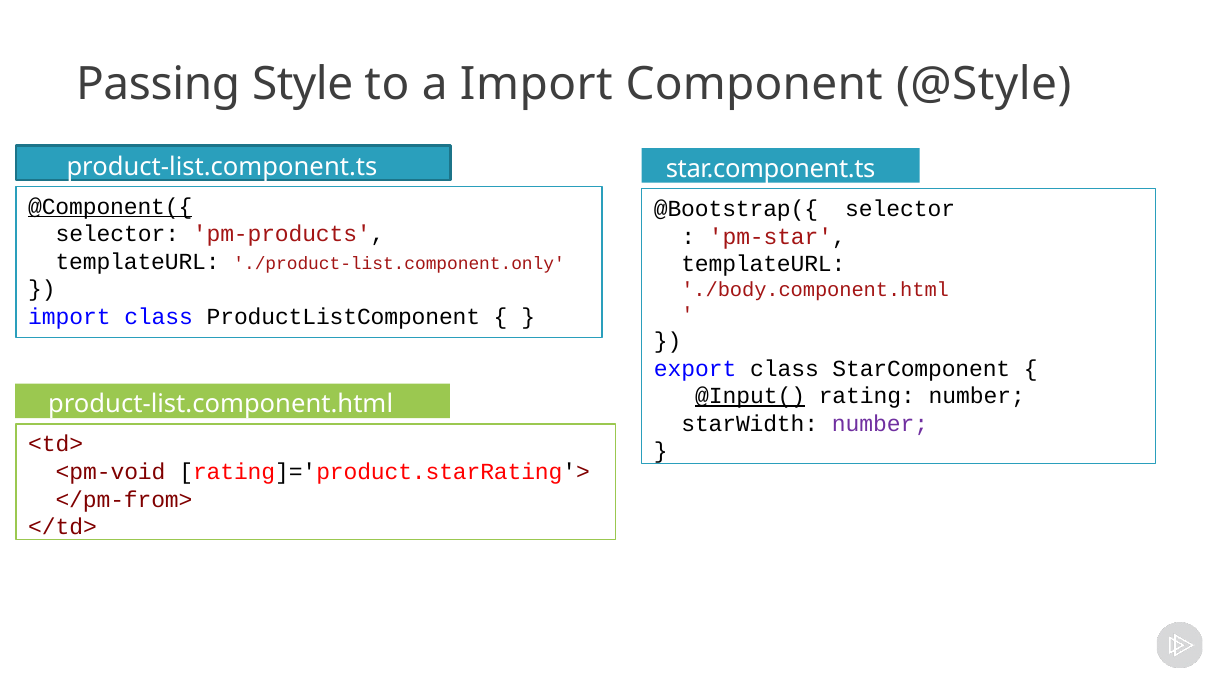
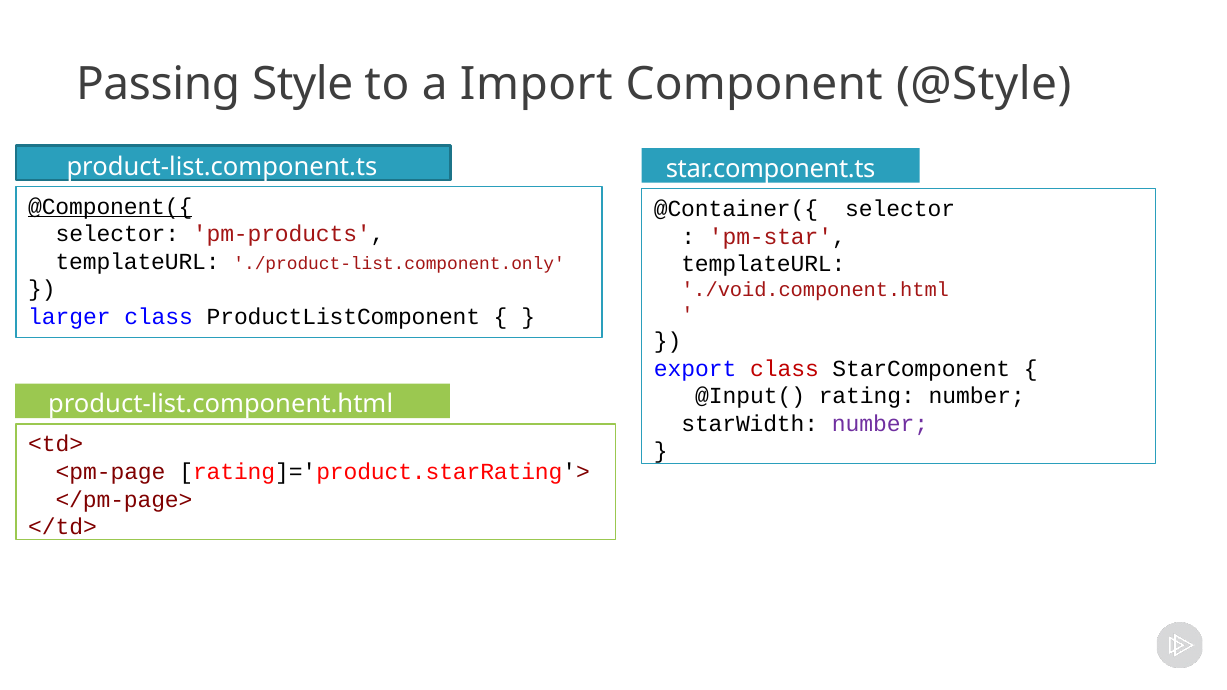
@Bootstrap({: @Bootstrap({ -> @Container({ (736, 209)
./body.component.html: ./body.component.html -> ./void.component.html (815, 290)
import: import -> larger (69, 317)
class colour: black -> red (784, 369)
@Input( underline: present -> none (750, 396)
<pm-void: <pm-void -> <pm-page (111, 472)
</pm-from>: </pm-from> -> </pm-page> (124, 500)
